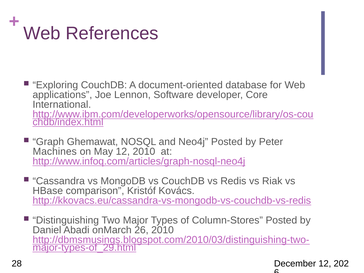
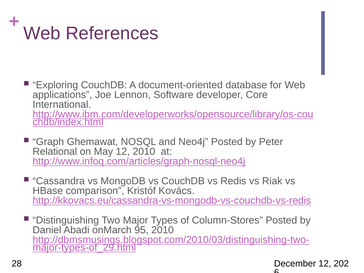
Machines: Machines -> Relational (55, 152)
26: 26 -> 95 (141, 230)
